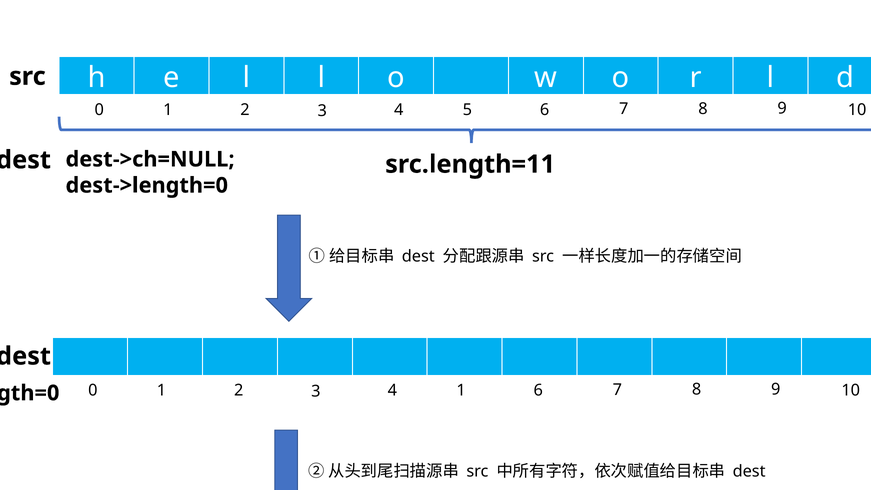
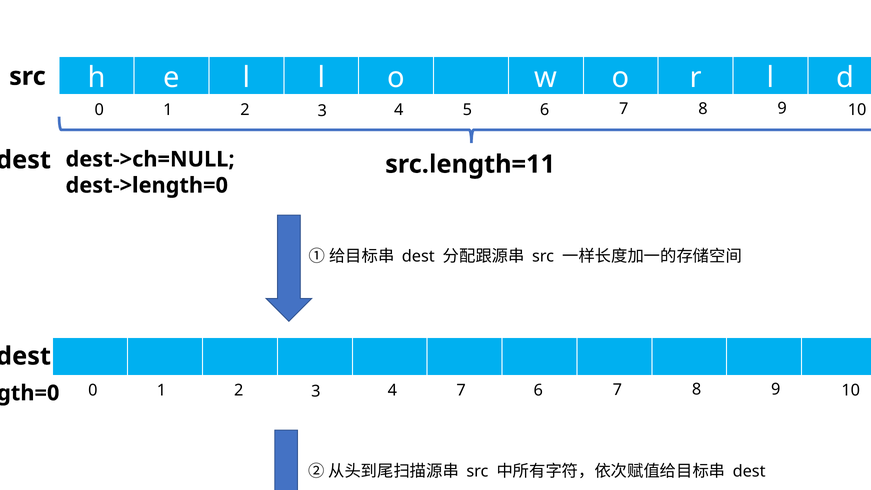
4 1: 1 -> 7 (461, 390)
